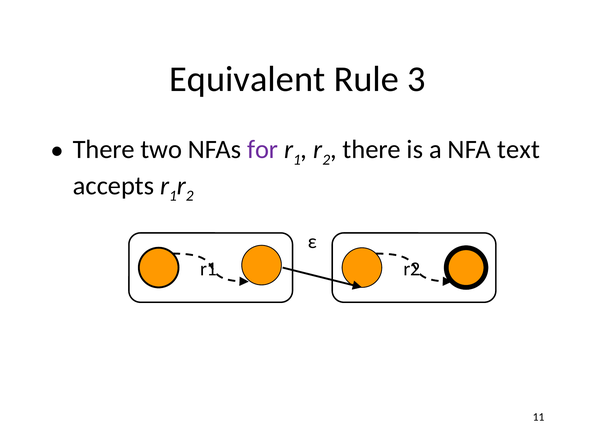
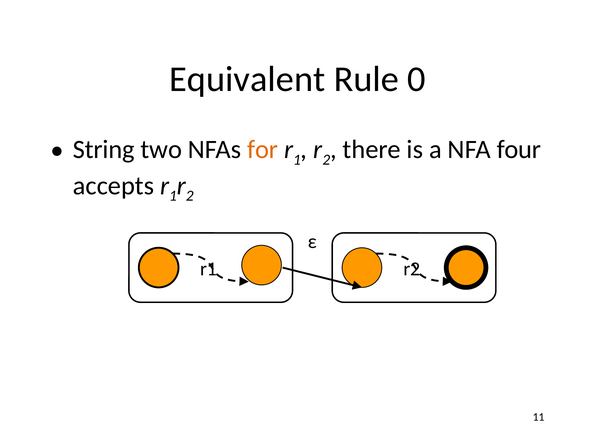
3: 3 -> 0 (416, 79)
There: There -> String (104, 150)
for colour: purple -> orange (263, 150)
text: text -> four (519, 150)
